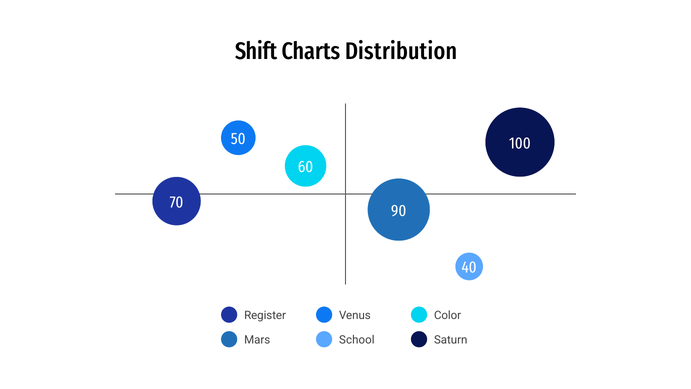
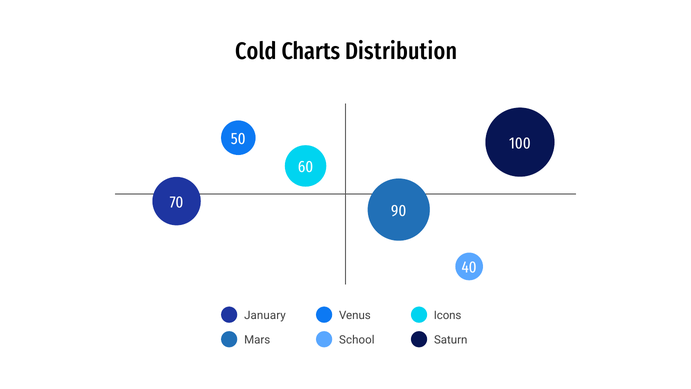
Shift: Shift -> Cold (256, 51)
Register: Register -> January (265, 315)
Color: Color -> Icons (448, 315)
